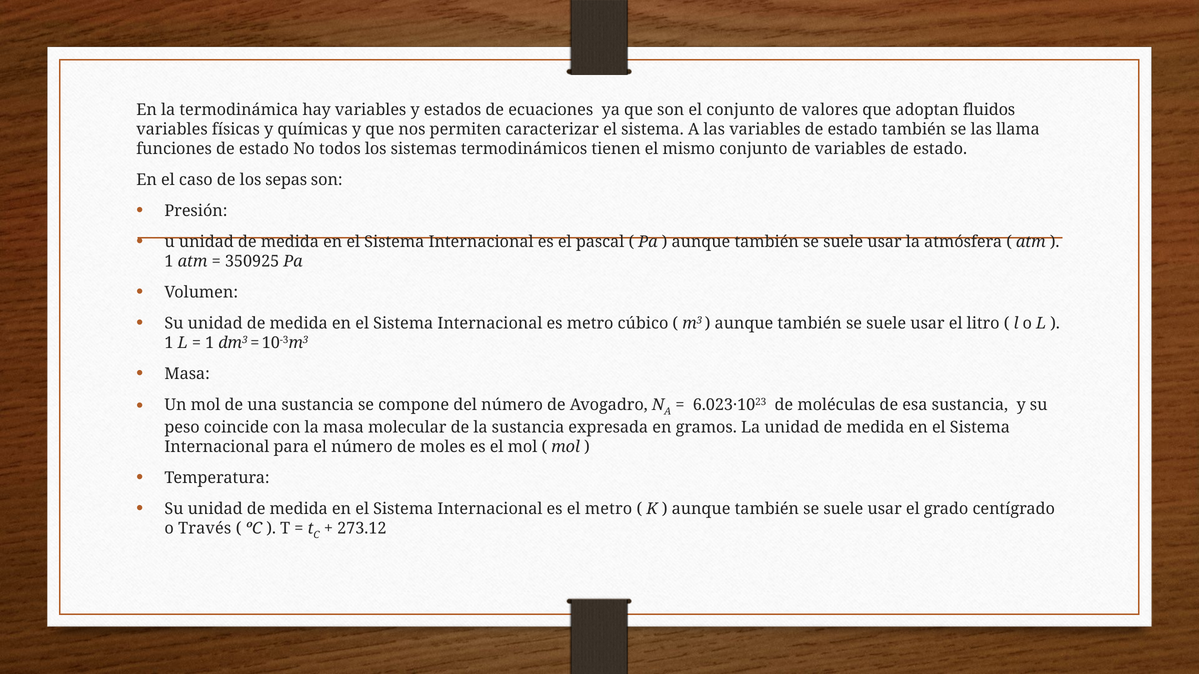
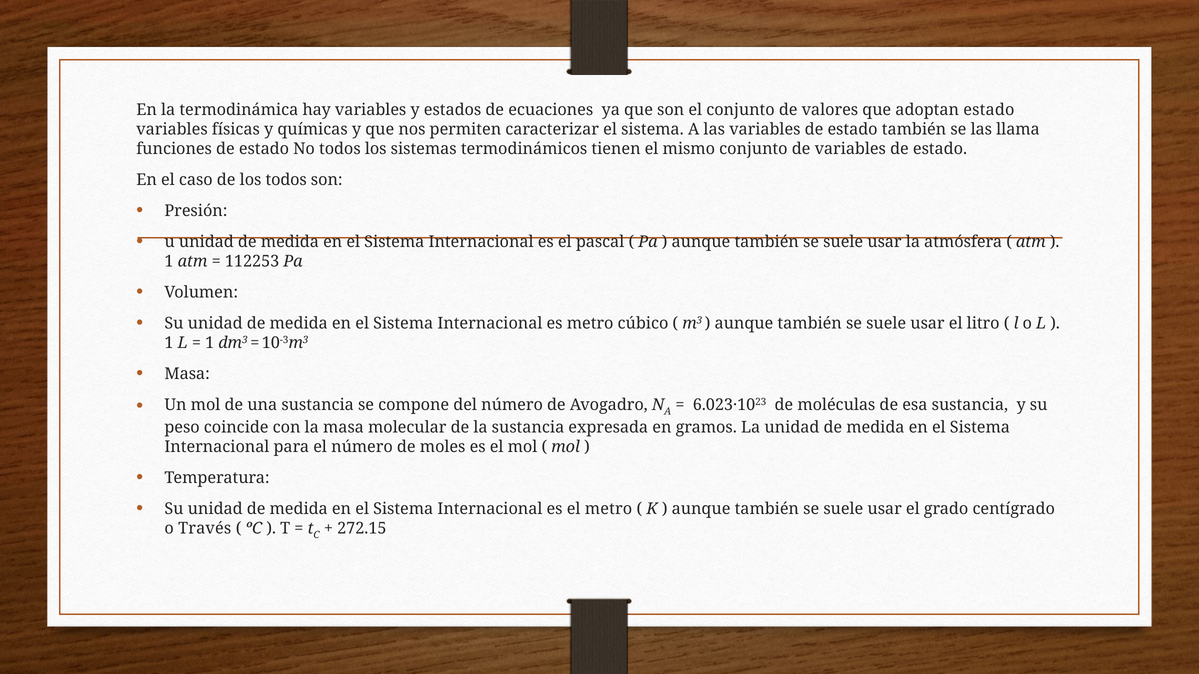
adoptan fluidos: fluidos -> estado (989, 110)
los sepas: sepas -> todos (286, 180)
350925: 350925 -> 112253 (252, 262)
273.12: 273.12 -> 272.15 (362, 529)
